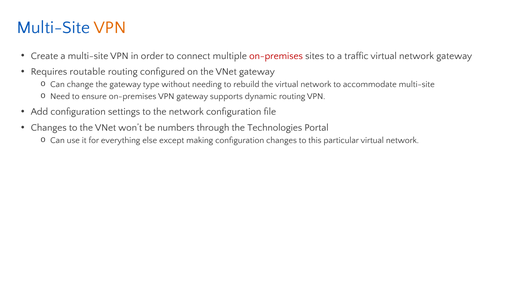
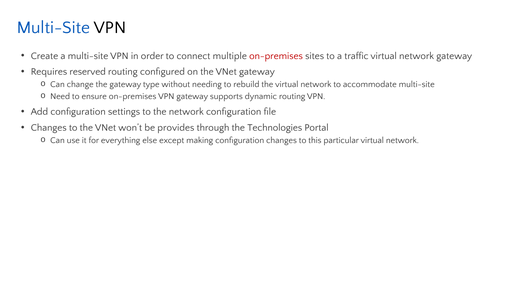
VPN colour: orange -> black (110, 27)
routable: routable -> reserved (88, 72)
numbers: numbers -> provides (176, 128)
